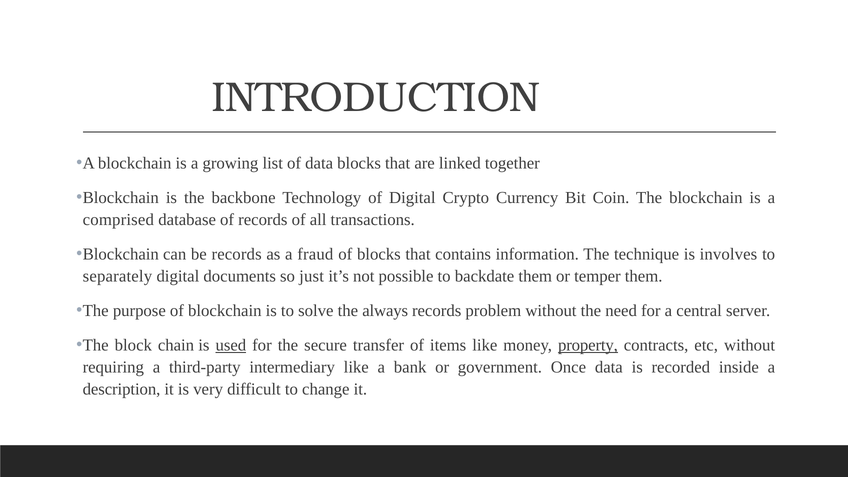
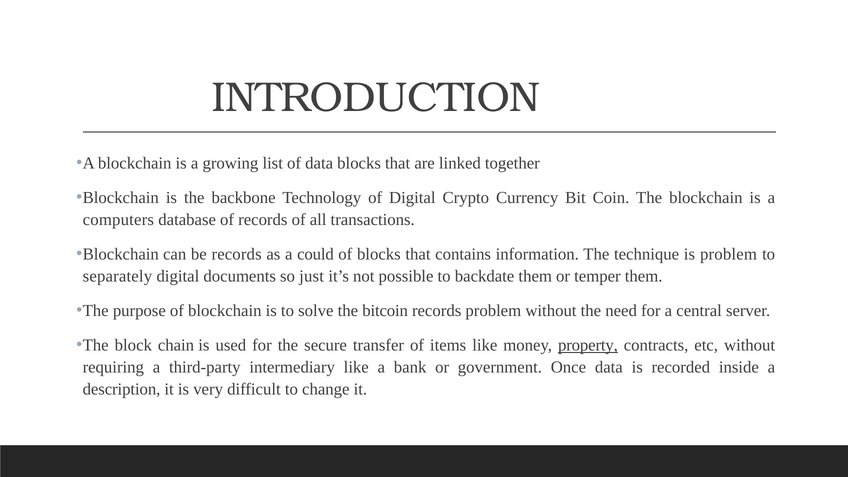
comprised: comprised -> computers (118, 220)
fraud: fraud -> could (316, 254)
is involves: involves -> problem (728, 254)
always: always -> bitcoin (385, 311)
used underline: present -> none (231, 345)
